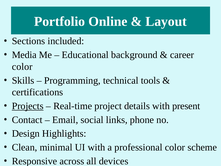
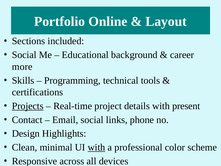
Media: Media -> Social (24, 55)
color: color -> more (22, 67)
with underline: none -> present (96, 147)
